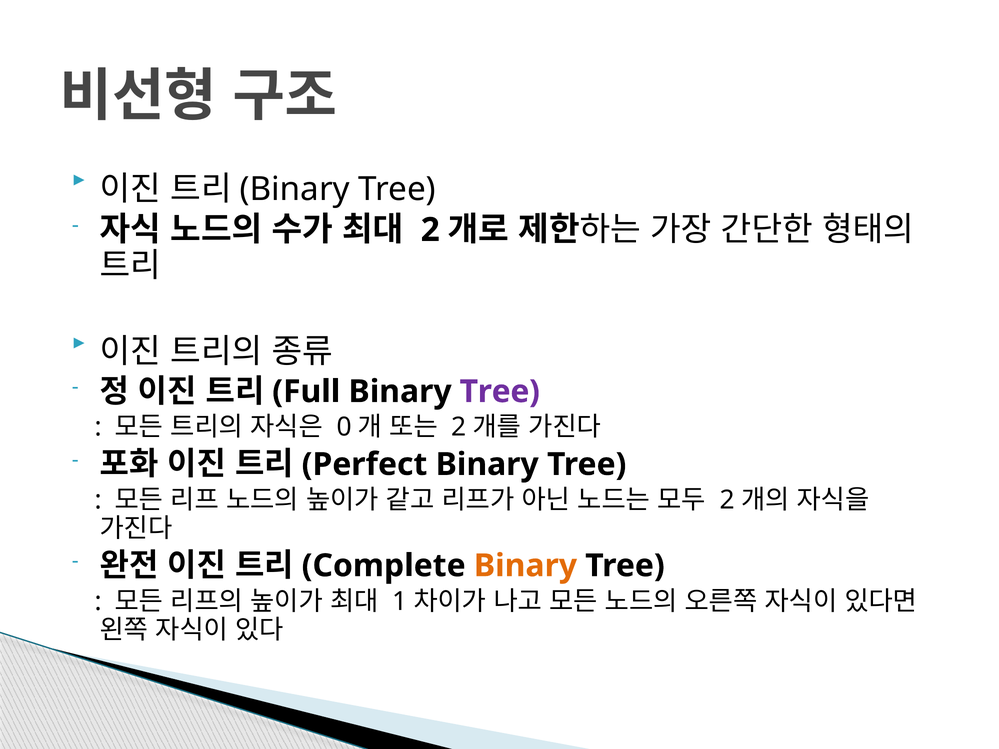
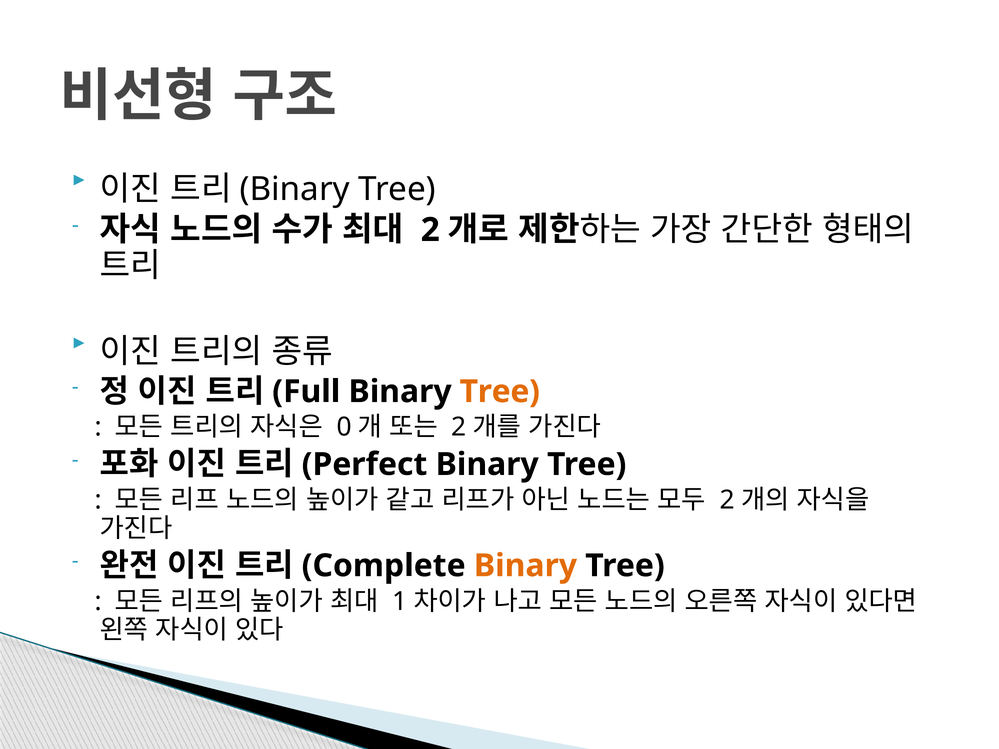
Tree colour: purple -> orange (500, 392)
